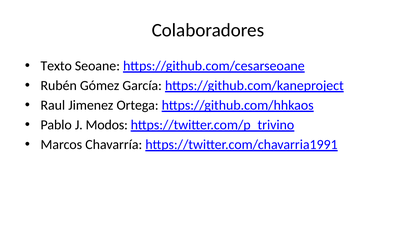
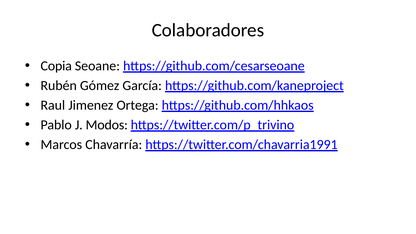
Texto: Texto -> Copia (56, 66)
